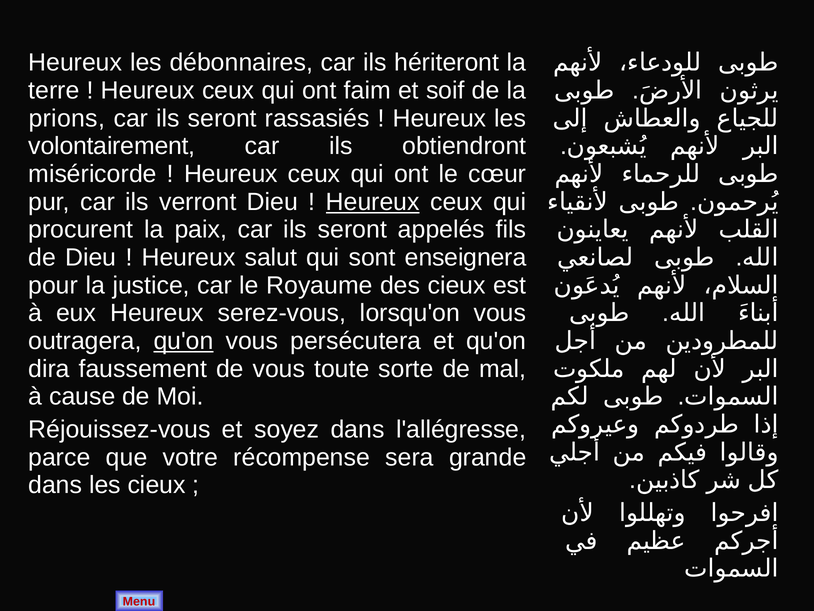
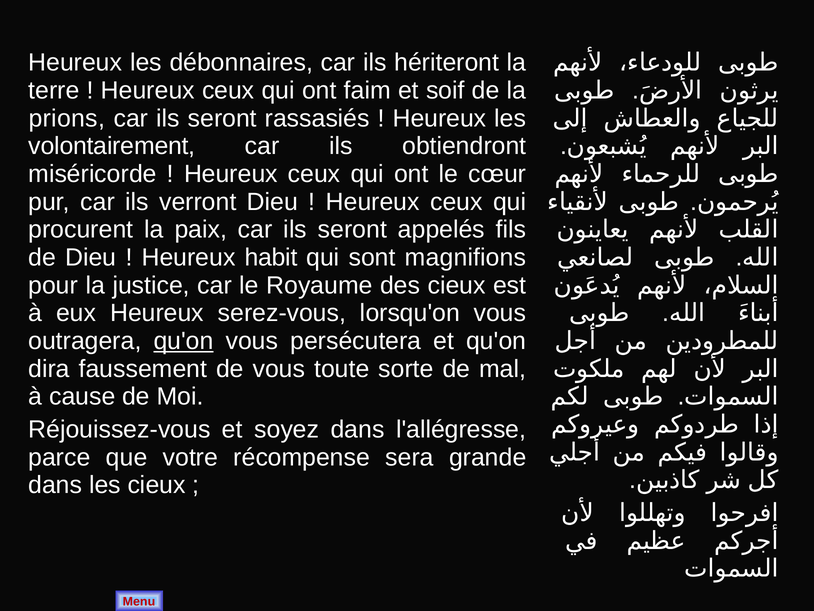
Heureux underline: present -> none (373, 202)
salut: salut -> habit (271, 257)
enseignera: enseignera -> magnifions (465, 257)
